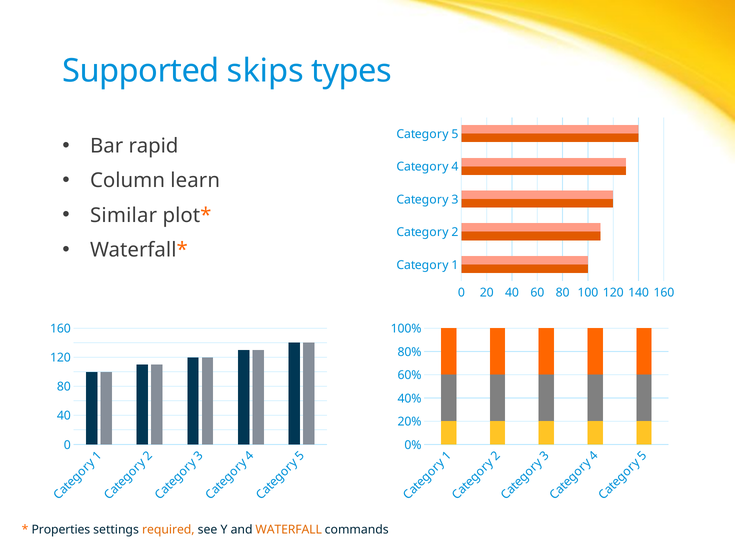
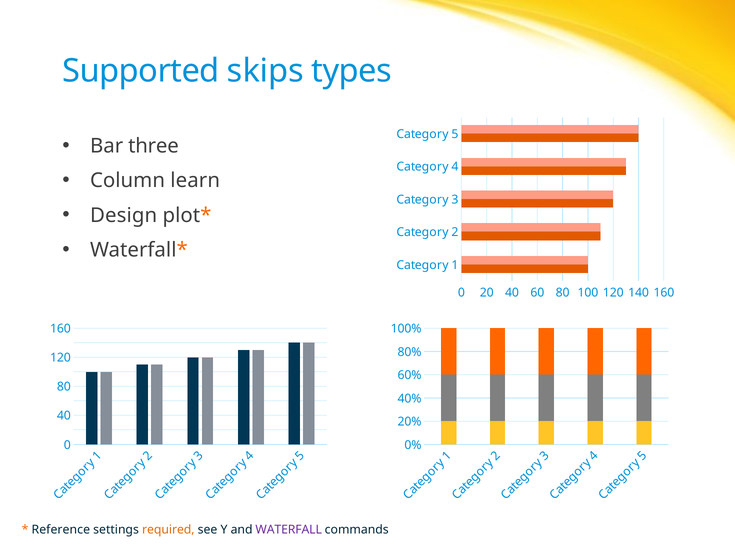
rapid: rapid -> three (153, 146)
Similar: Similar -> Design (124, 215)
Properties: Properties -> Reference (61, 530)
WATERFALL colour: orange -> purple (289, 530)
